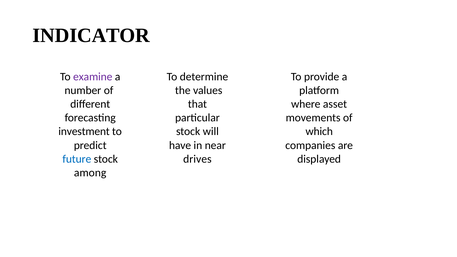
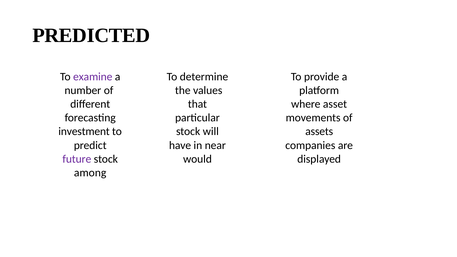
INDICATOR: INDICATOR -> PREDICTED (91, 36)
which: which -> assets (319, 132)
future colour: blue -> purple (77, 159)
drives: drives -> would (197, 159)
